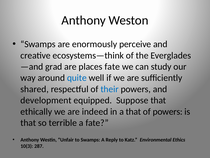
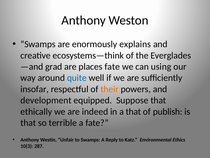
perceive: perceive -> explains (135, 44)
study: study -> using (161, 66)
shared: shared -> insofar (35, 89)
their colour: blue -> orange (110, 89)
of powers: powers -> publish (168, 111)
